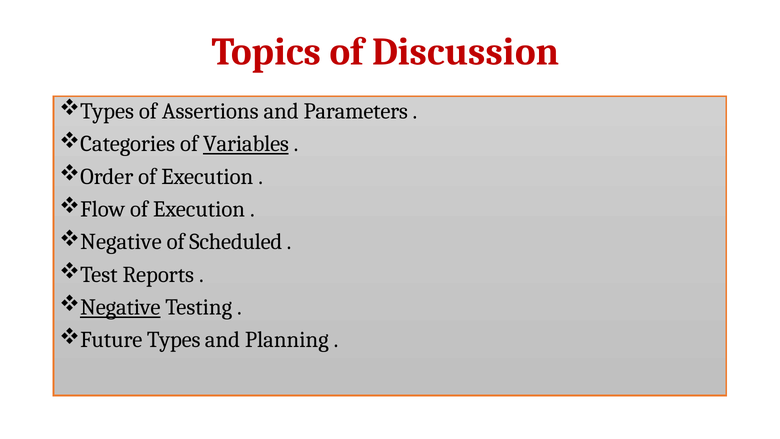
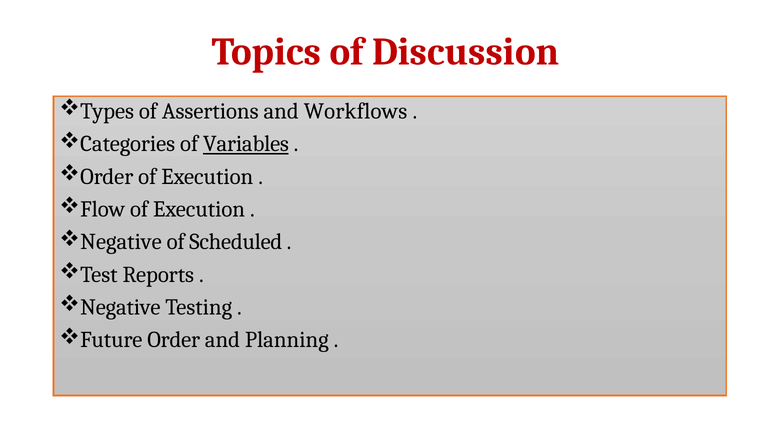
Parameters: Parameters -> Workflows (355, 111)
Negative underline: present -> none (120, 307)
Future Types: Types -> Order (174, 340)
